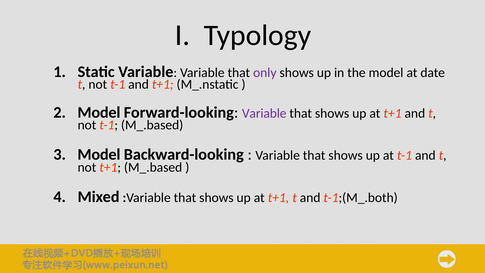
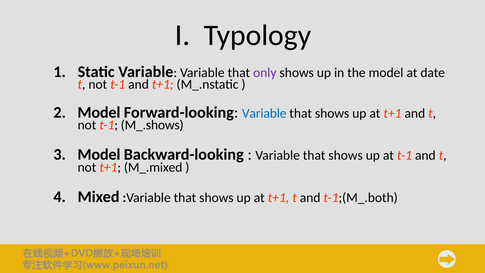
Variable colour: purple -> blue (264, 113)
t-1 M_.based: M_.based -> M_.shows (152, 125)
t+1 M_.based: M_.based -> M_.mixed (153, 167)
